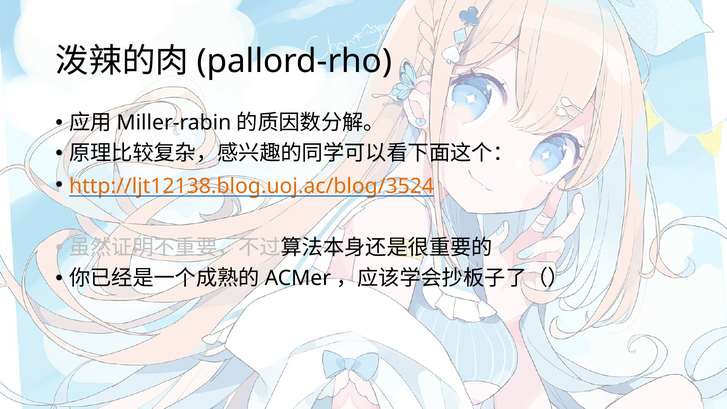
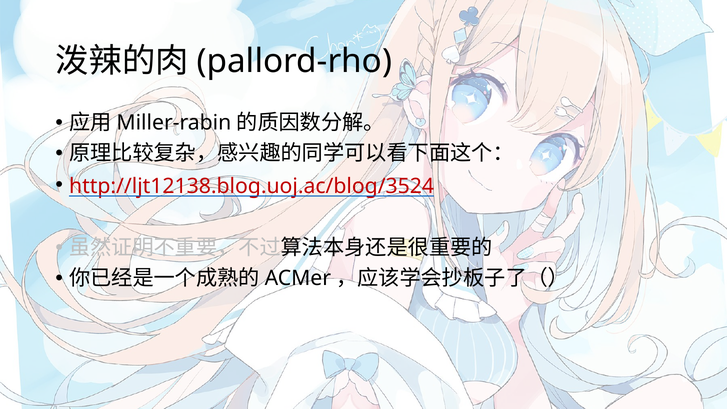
http://ljt12138.blog.uoj.ac/blog/3524 colour: orange -> red (252, 186)
